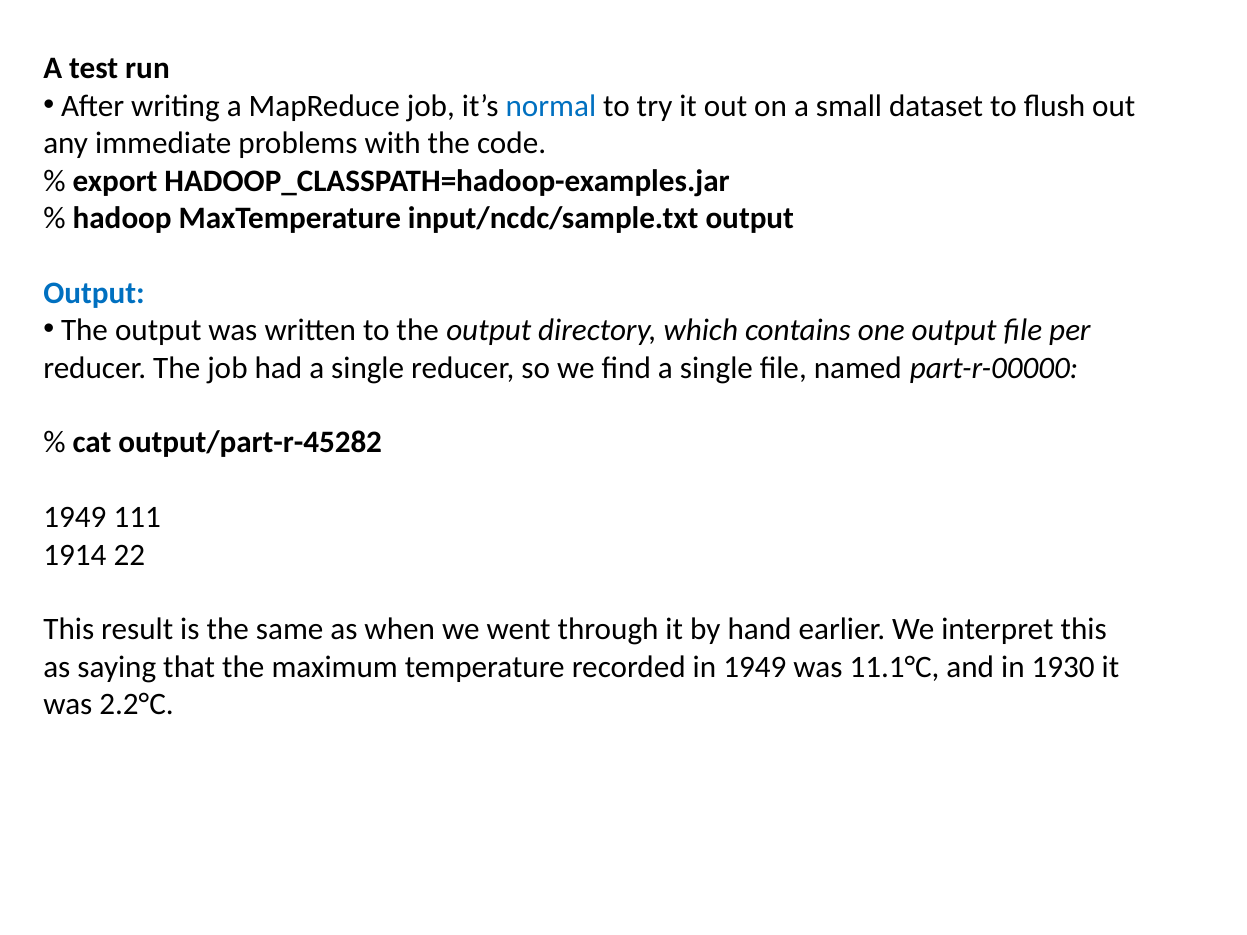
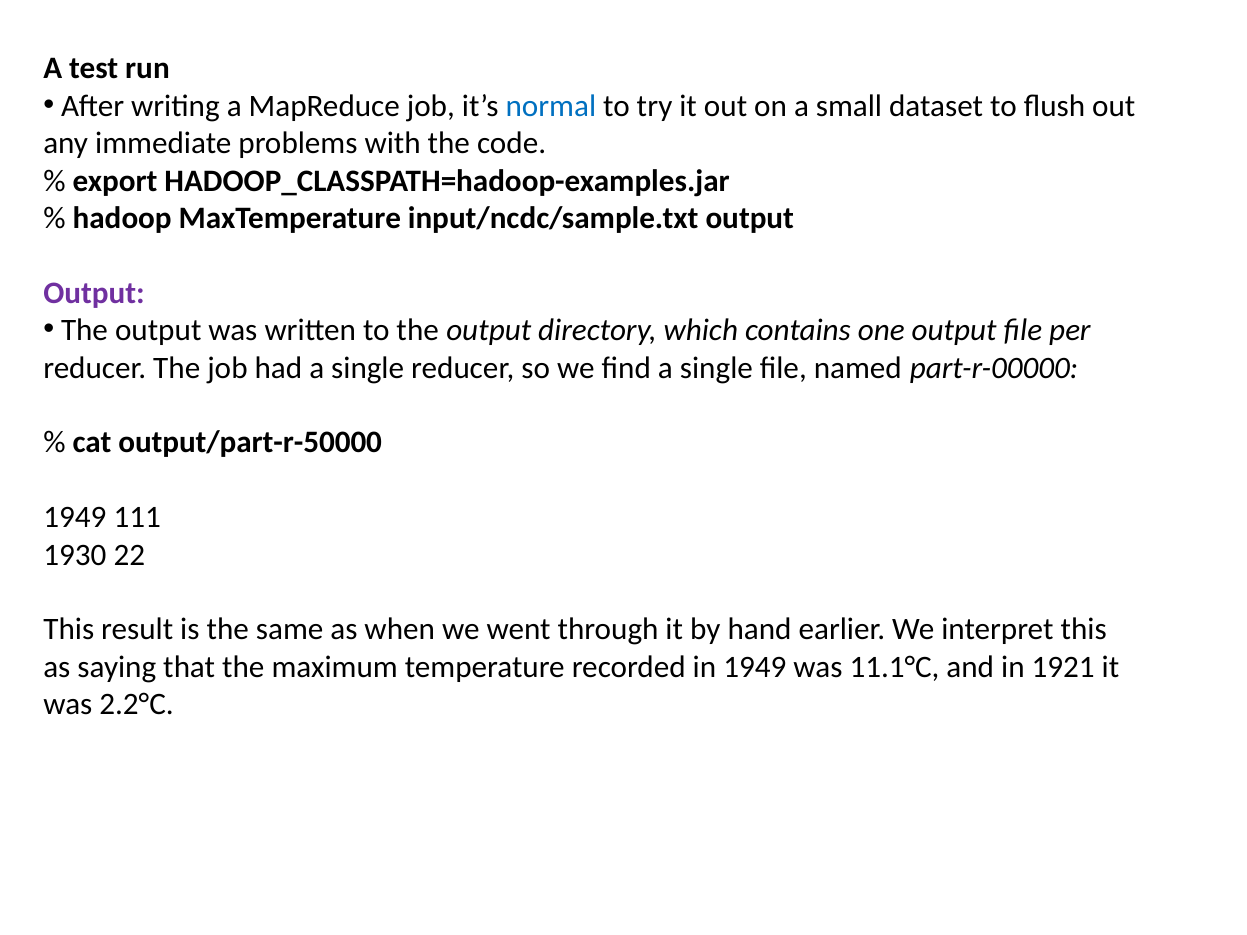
Output colour: blue -> purple (94, 293)
output/part-r-45282: output/part-r-45282 -> output/part-r-50000 (250, 443)
1914: 1914 -> 1930 (75, 555)
1930: 1930 -> 1921 (1063, 667)
